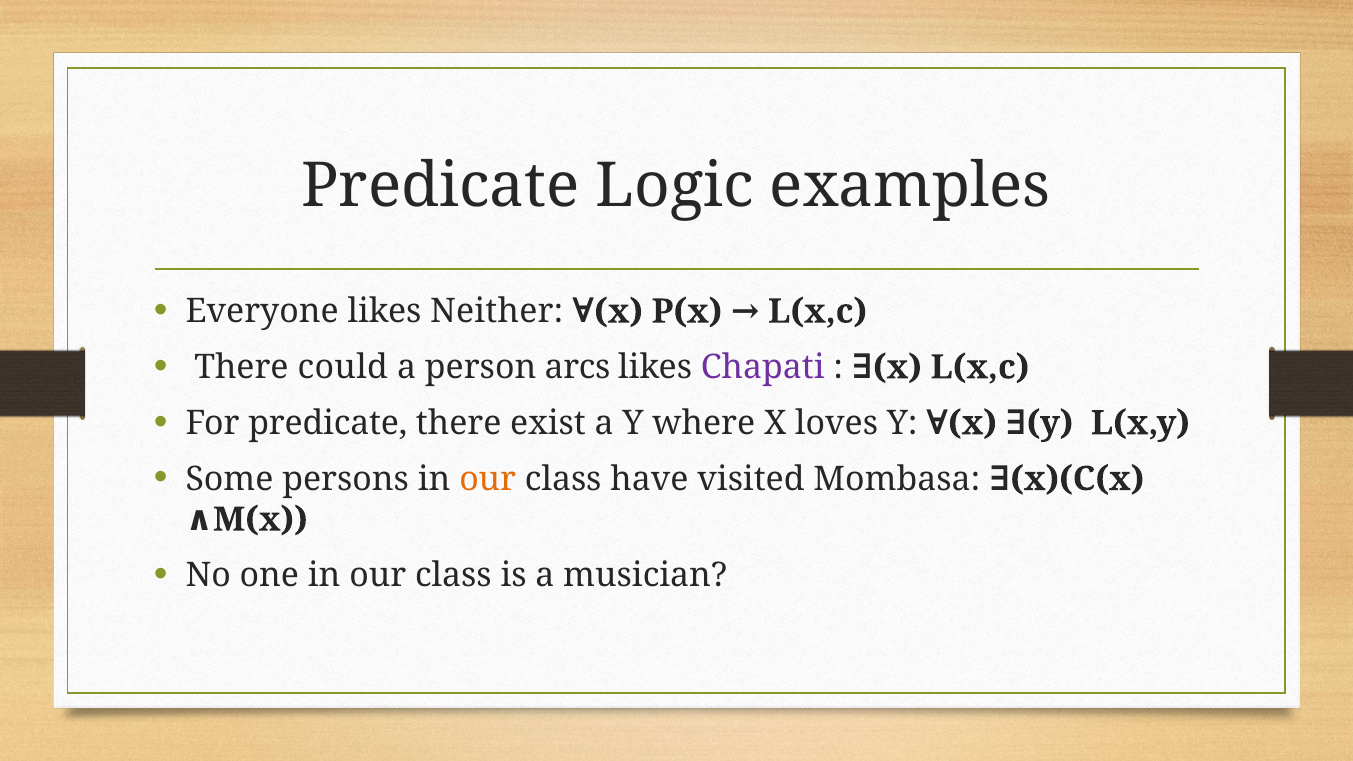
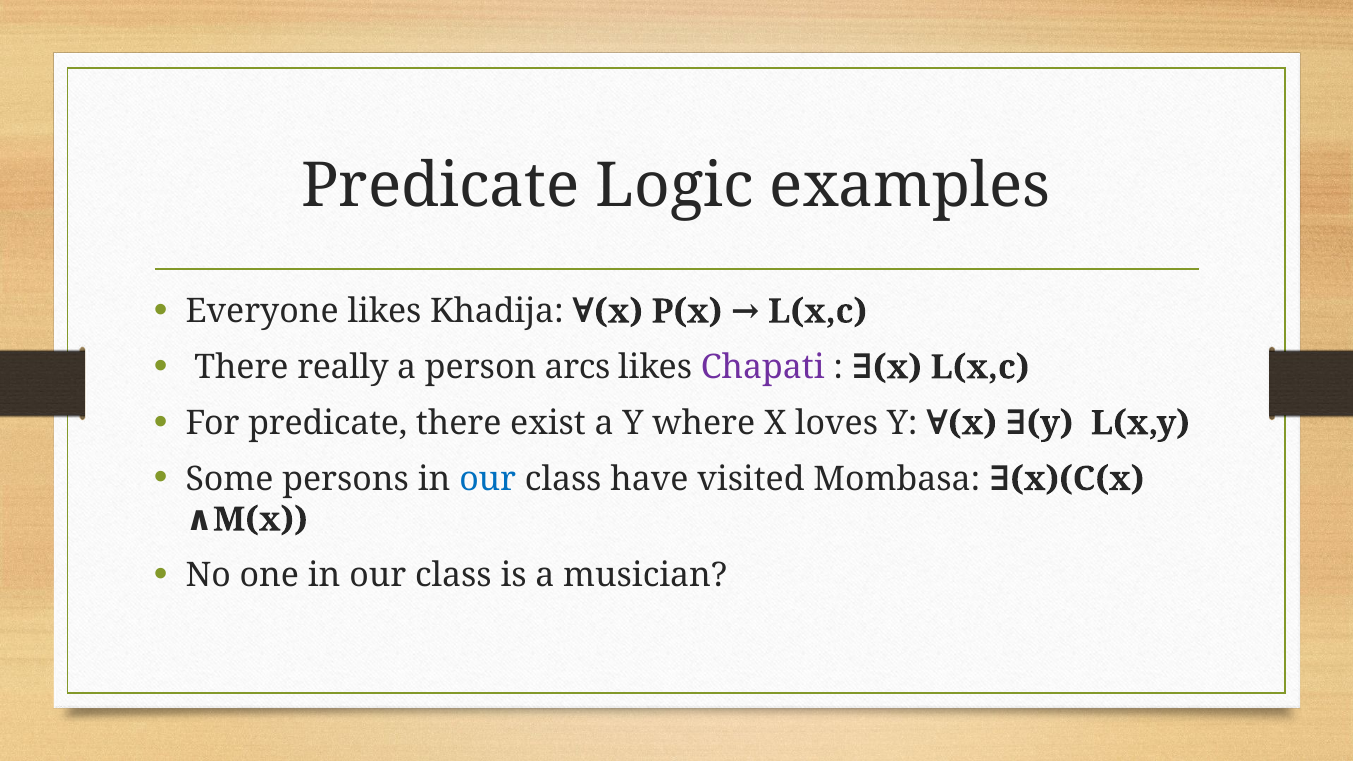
Neither: Neither -> Khadija (497, 312)
could: could -> really (343, 367)
our colour: orange -> blue (488, 479)
